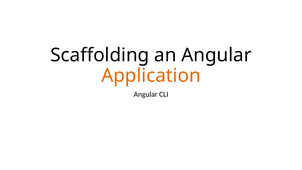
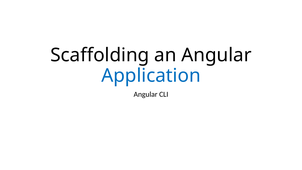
Application colour: orange -> blue (151, 75)
